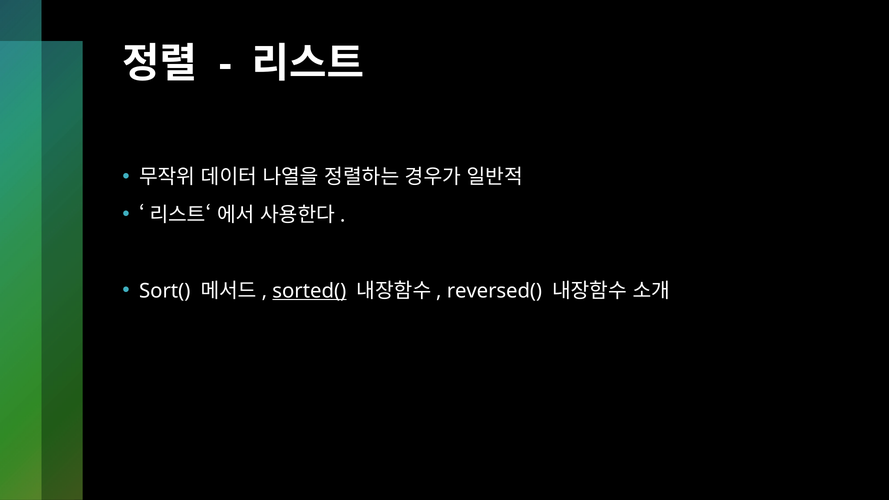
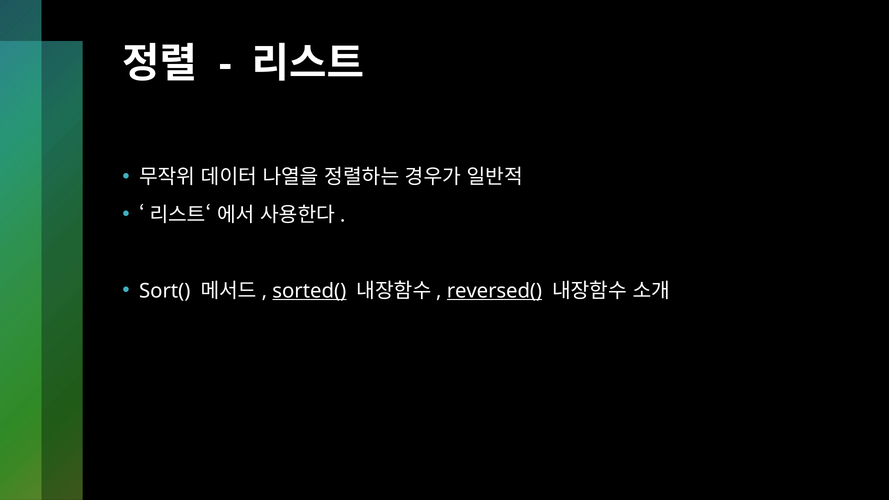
reversed( underline: none -> present (494, 291)
